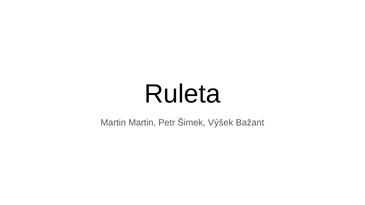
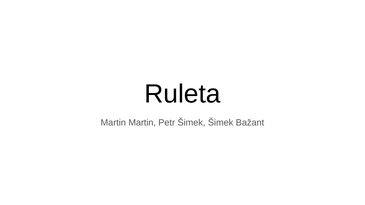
Šimek Výšek: Výšek -> Šimek (221, 123)
